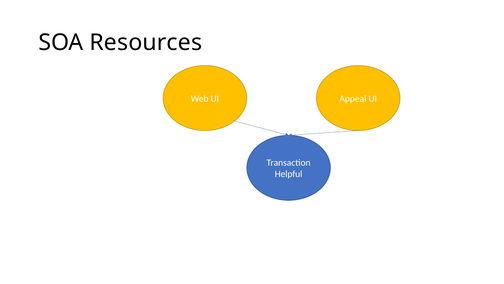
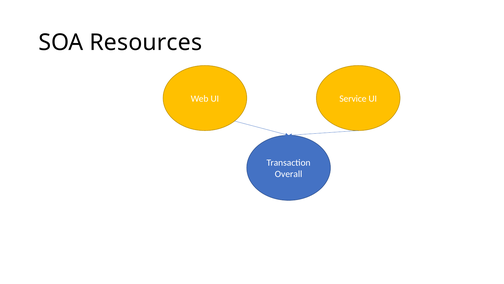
Appeal: Appeal -> Service (353, 99)
Helpful: Helpful -> Overall (289, 174)
